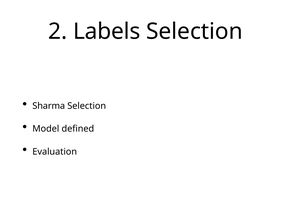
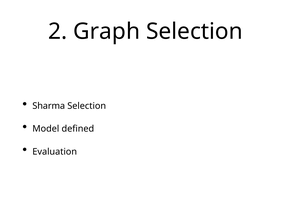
Labels: Labels -> Graph (107, 31)
